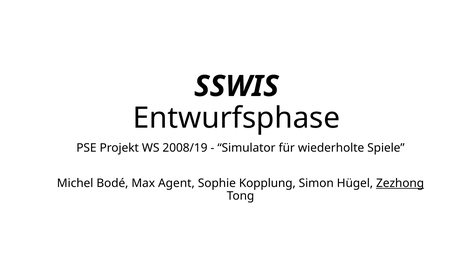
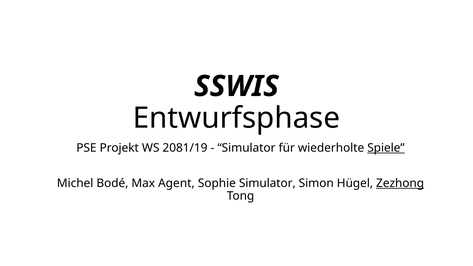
2008/19: 2008/19 -> 2081/19 (185, 148)
Spiele underline: none -> present (386, 148)
Sophie Kopplung: Kopplung -> Simulator (267, 183)
